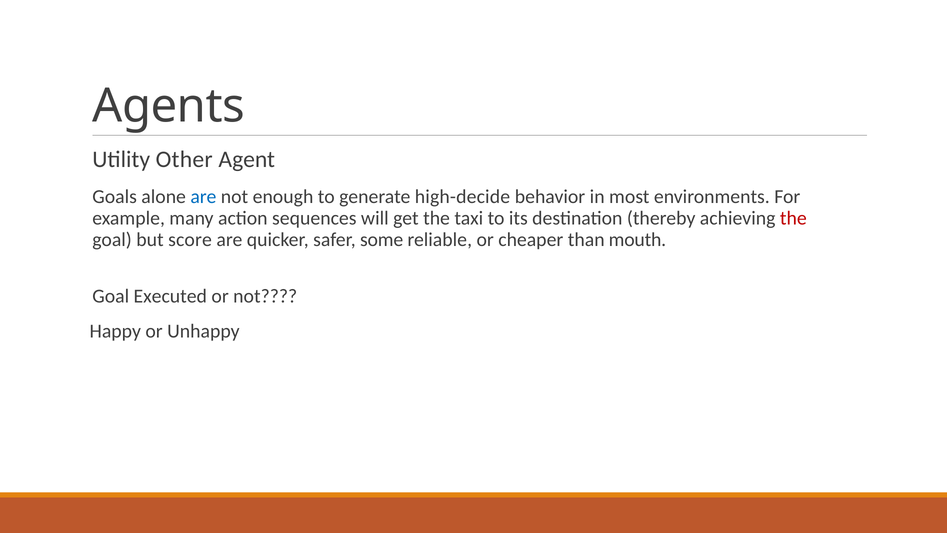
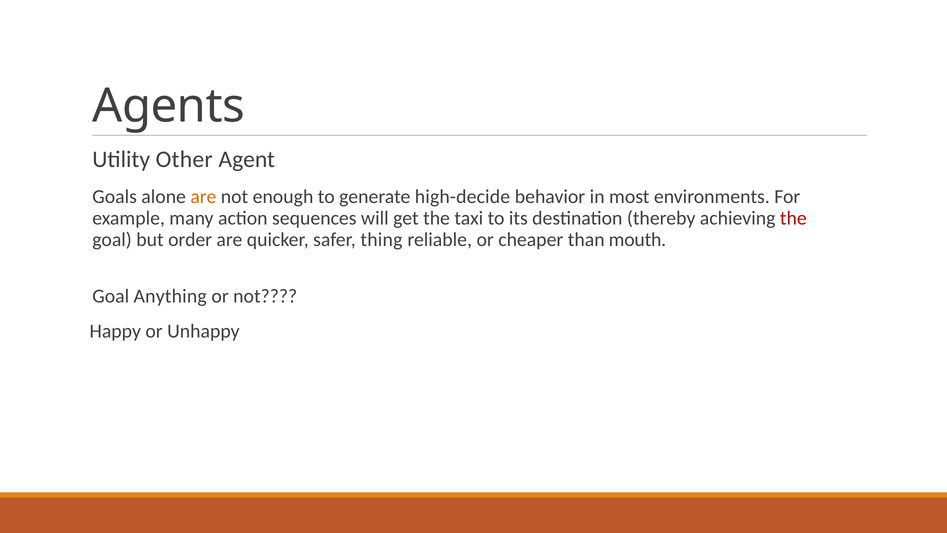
are colour: blue -> orange (203, 197)
score: score -> order (190, 240)
some: some -> thing (381, 240)
Executed: Executed -> Anything (170, 296)
